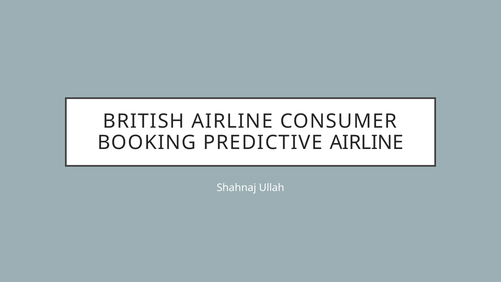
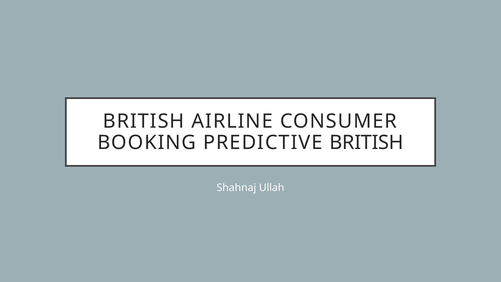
PREDICTIVE AIRLINE: AIRLINE -> BRITISH (367, 142)
